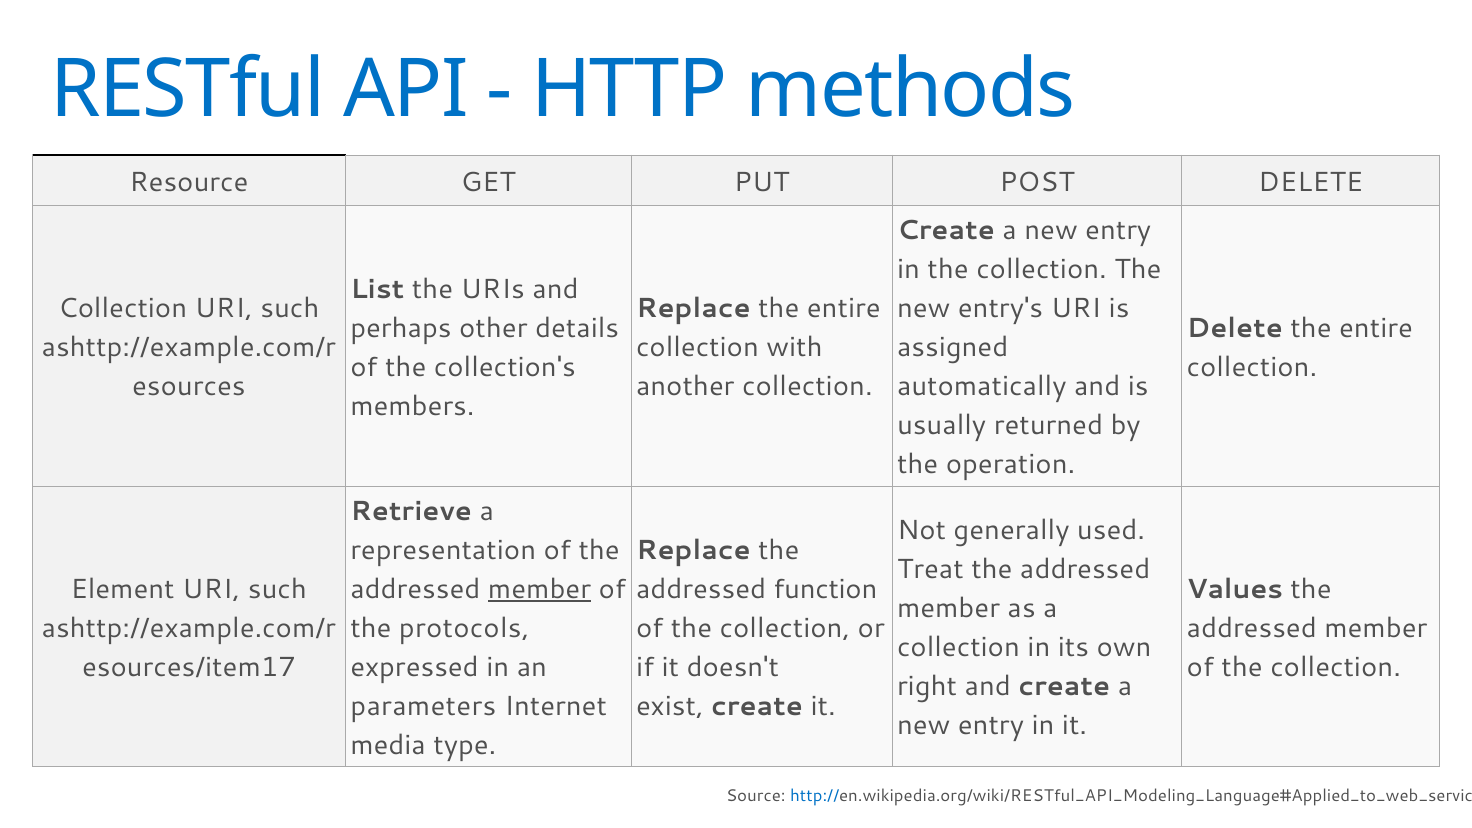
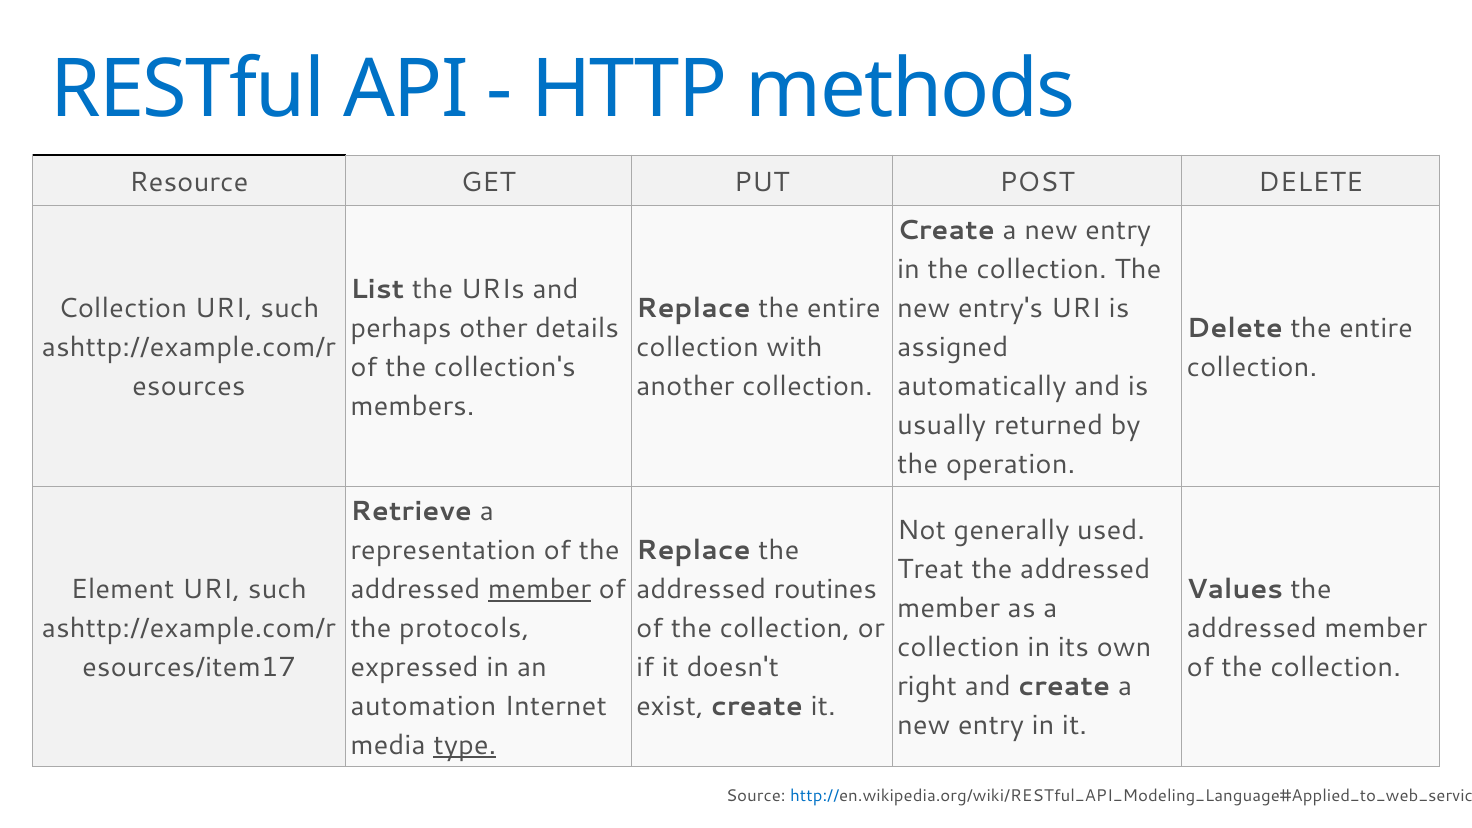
function: function -> routines (825, 589)
parameters: parameters -> automation (423, 706)
type underline: none -> present (465, 745)
